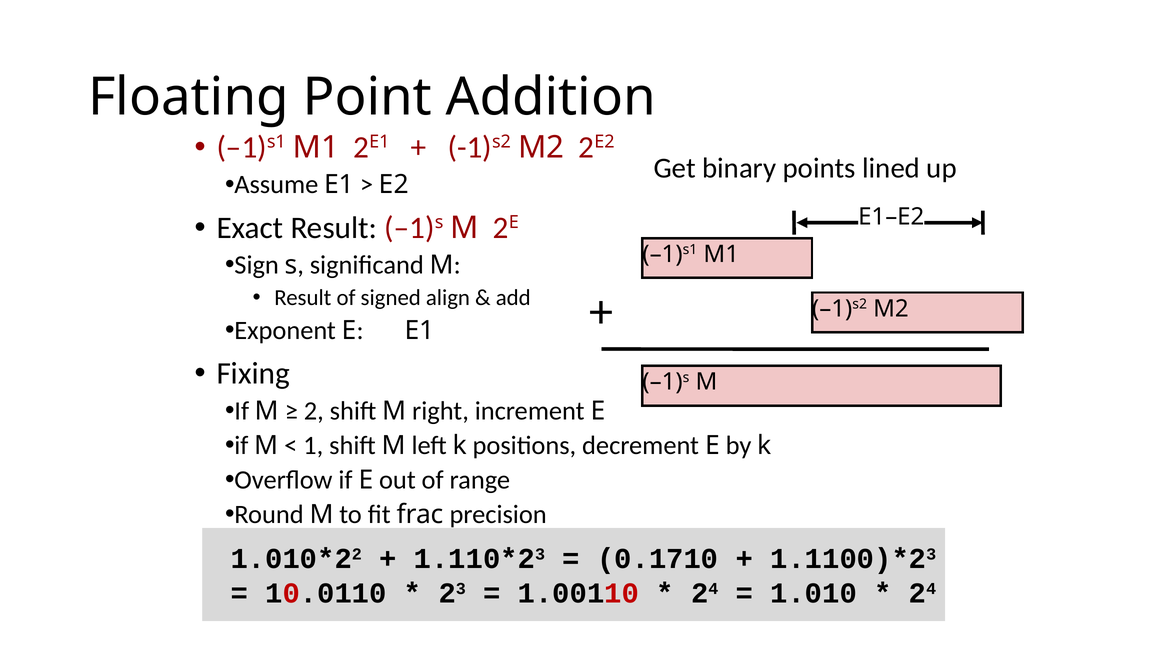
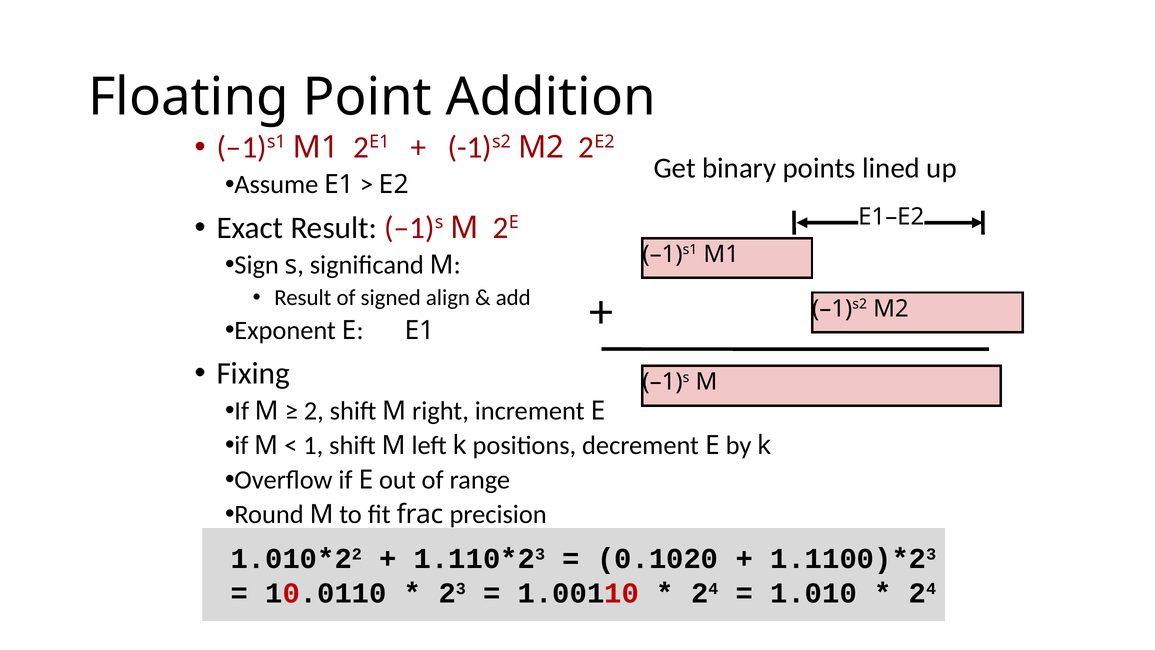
0.1710: 0.1710 -> 0.1020 (658, 558)
